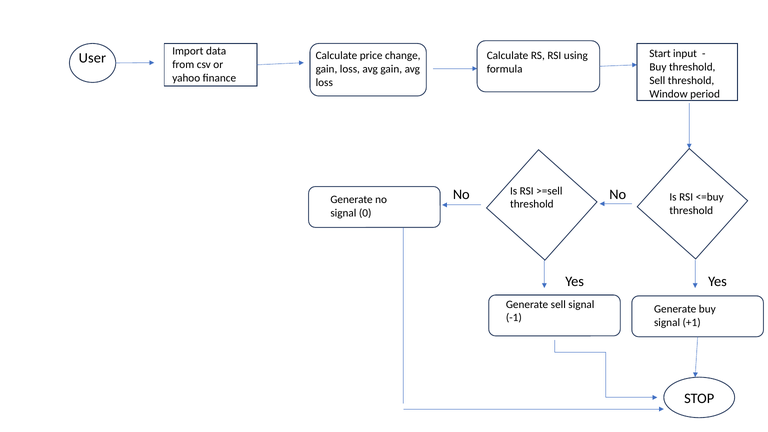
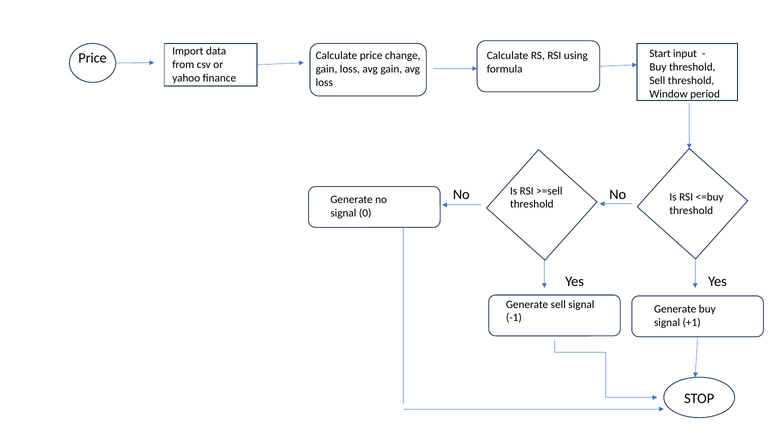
User: User -> Price (93, 58)
